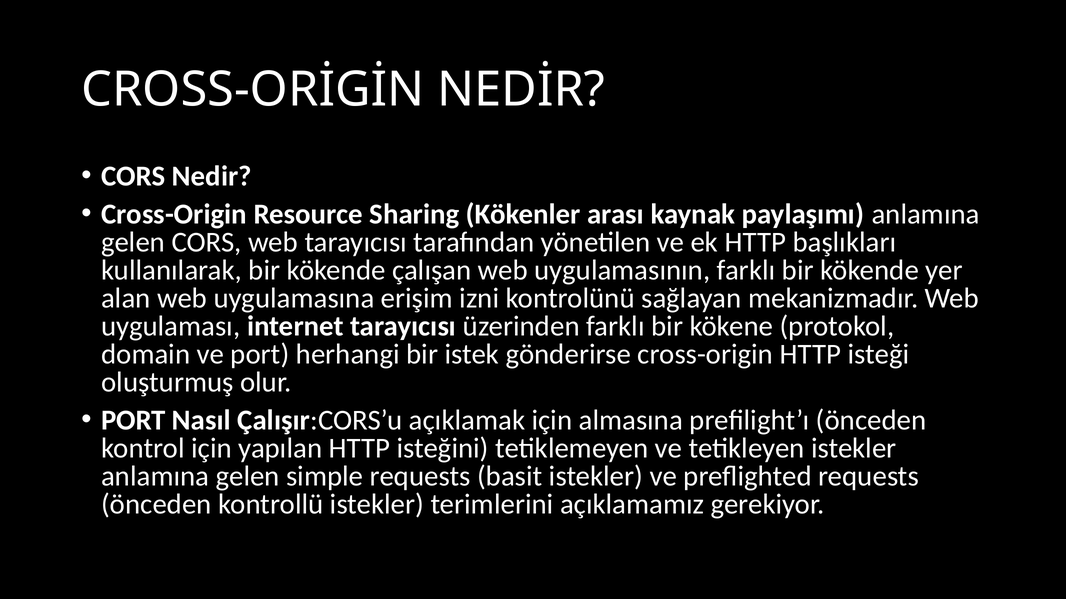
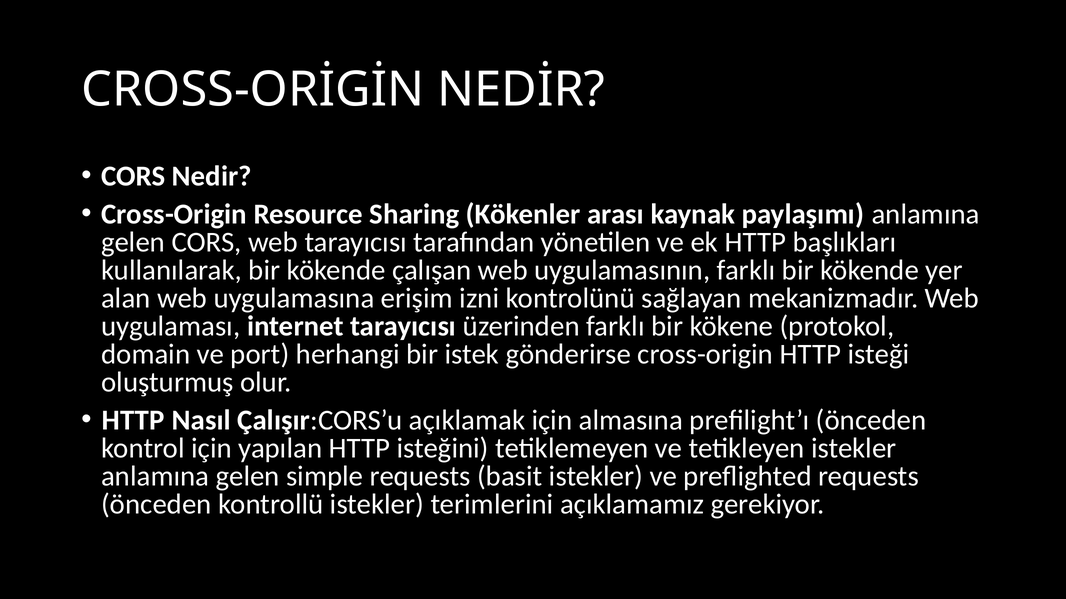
PORT: PORT -> HTTP (133, 421)
